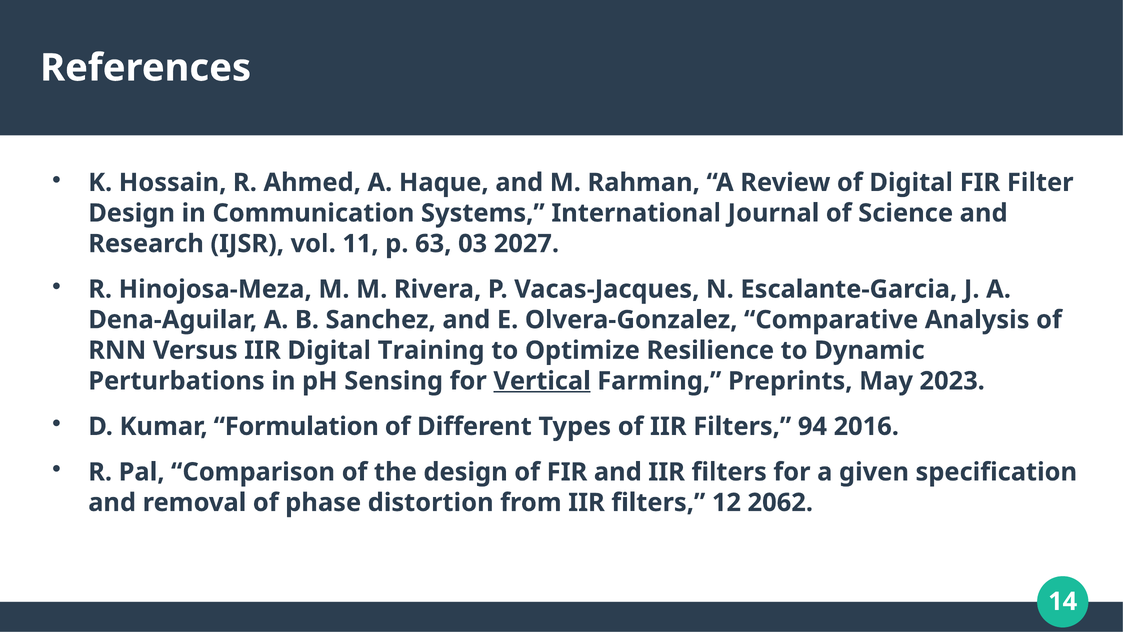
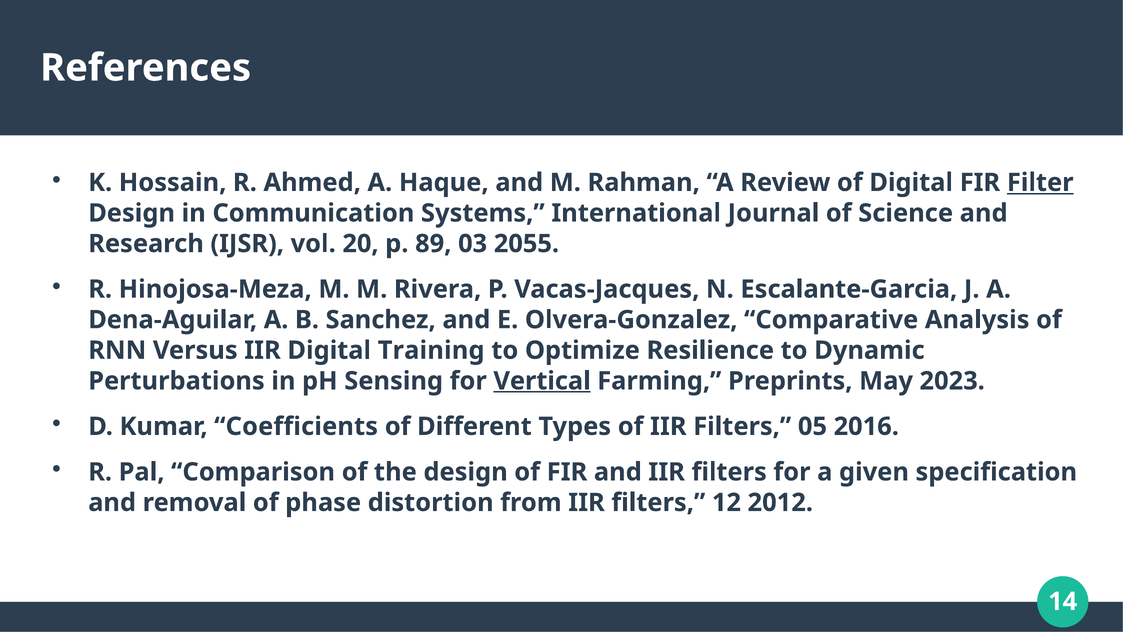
Filter underline: none -> present (1040, 182)
11: 11 -> 20 (361, 244)
63: 63 -> 89 (433, 244)
2027: 2027 -> 2055 (526, 244)
Formulation: Formulation -> Coefficients (296, 426)
94: 94 -> 05 (812, 426)
2062: 2062 -> 2012 (780, 502)
